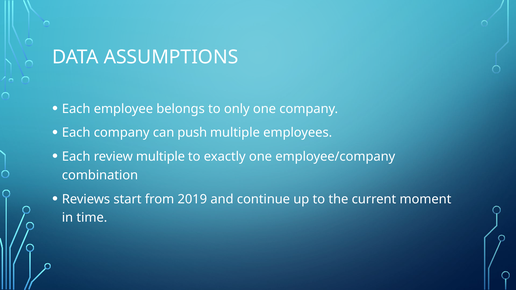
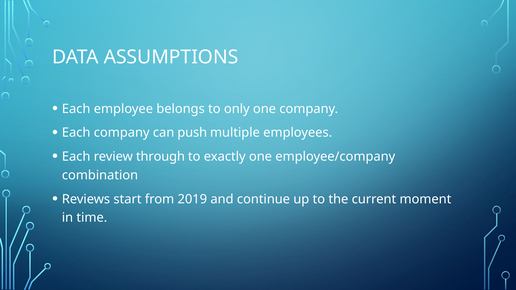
review multiple: multiple -> through (160, 157)
